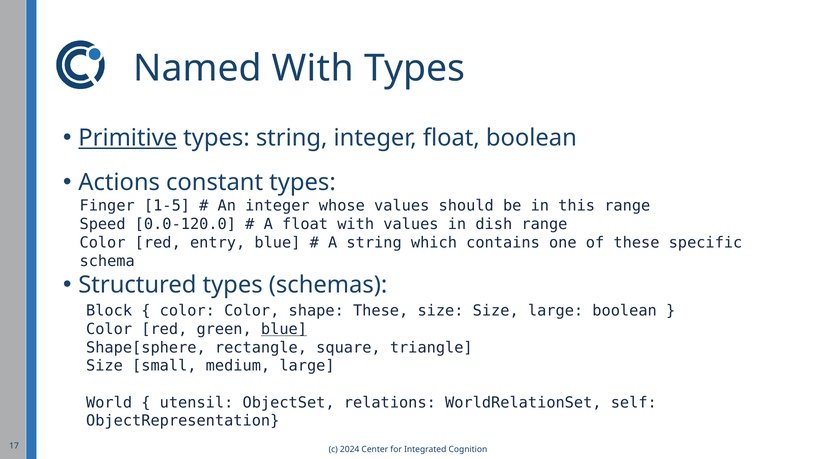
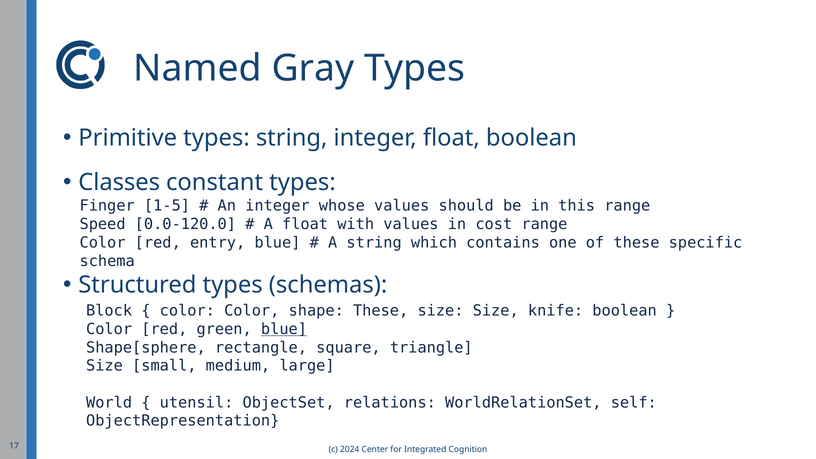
Named With: With -> Gray (313, 69)
Primitive underline: present -> none (128, 138)
Actions: Actions -> Classes (119, 182)
dish: dish -> cost (494, 224)
Size large: large -> knife (556, 311)
